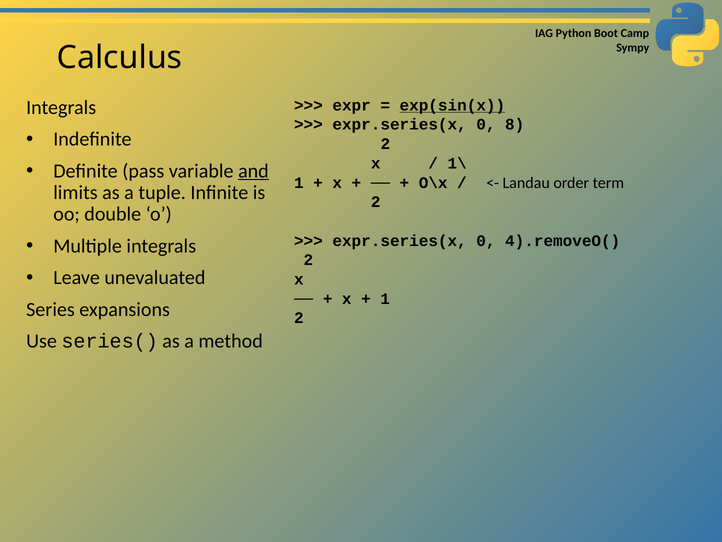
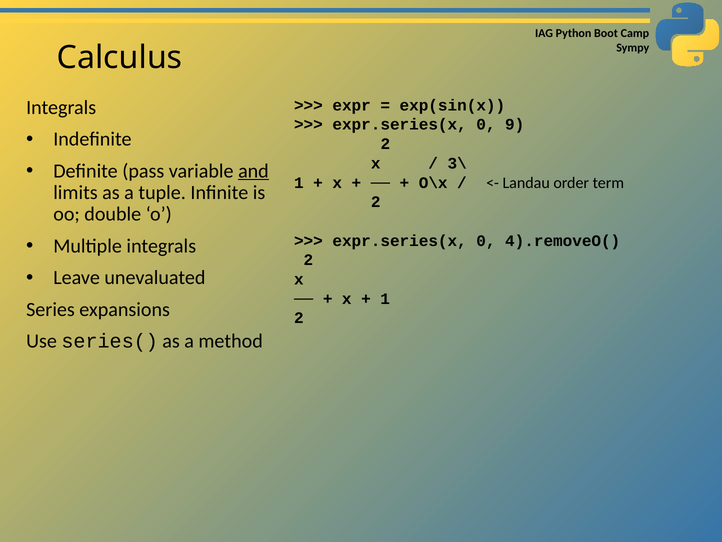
exp(sin(x underline: present -> none (452, 105)
8: 8 -> 9 (515, 125)
1\: 1\ -> 3\ (457, 163)
